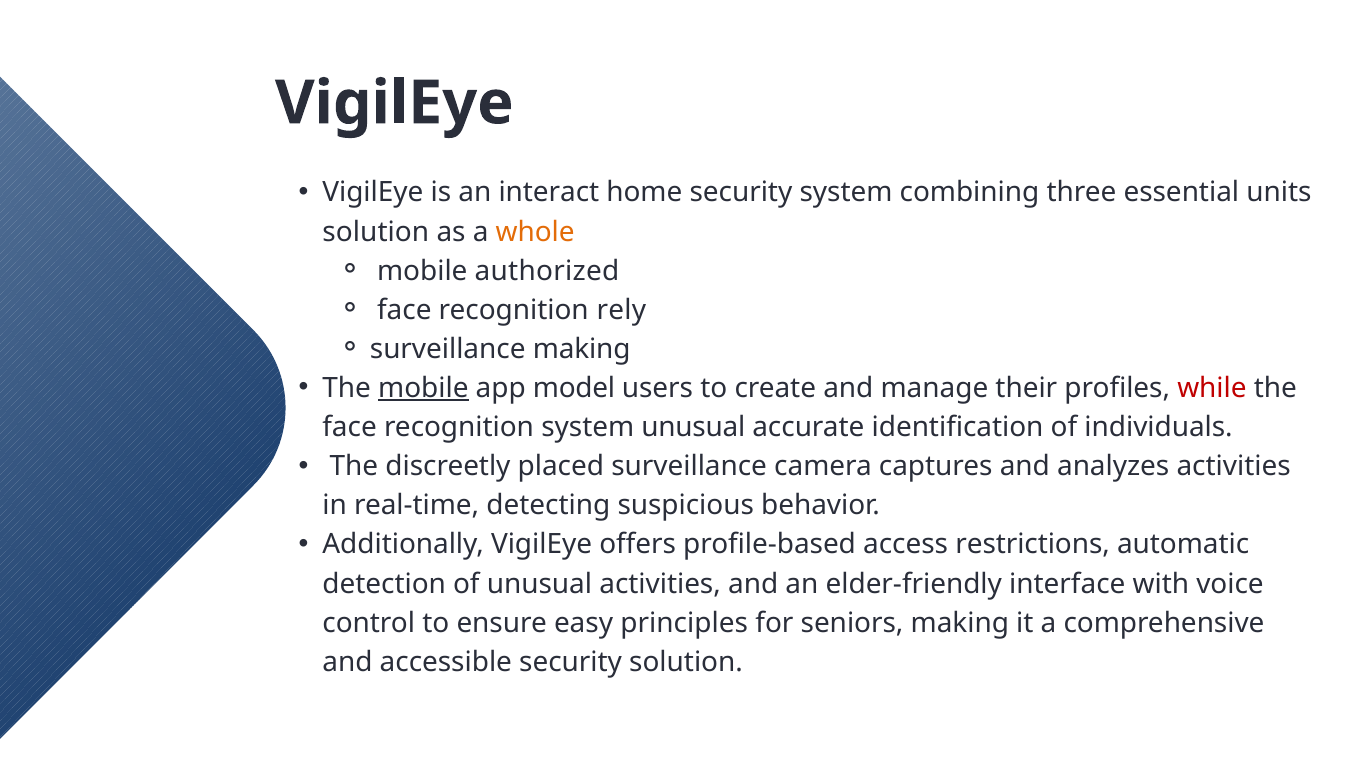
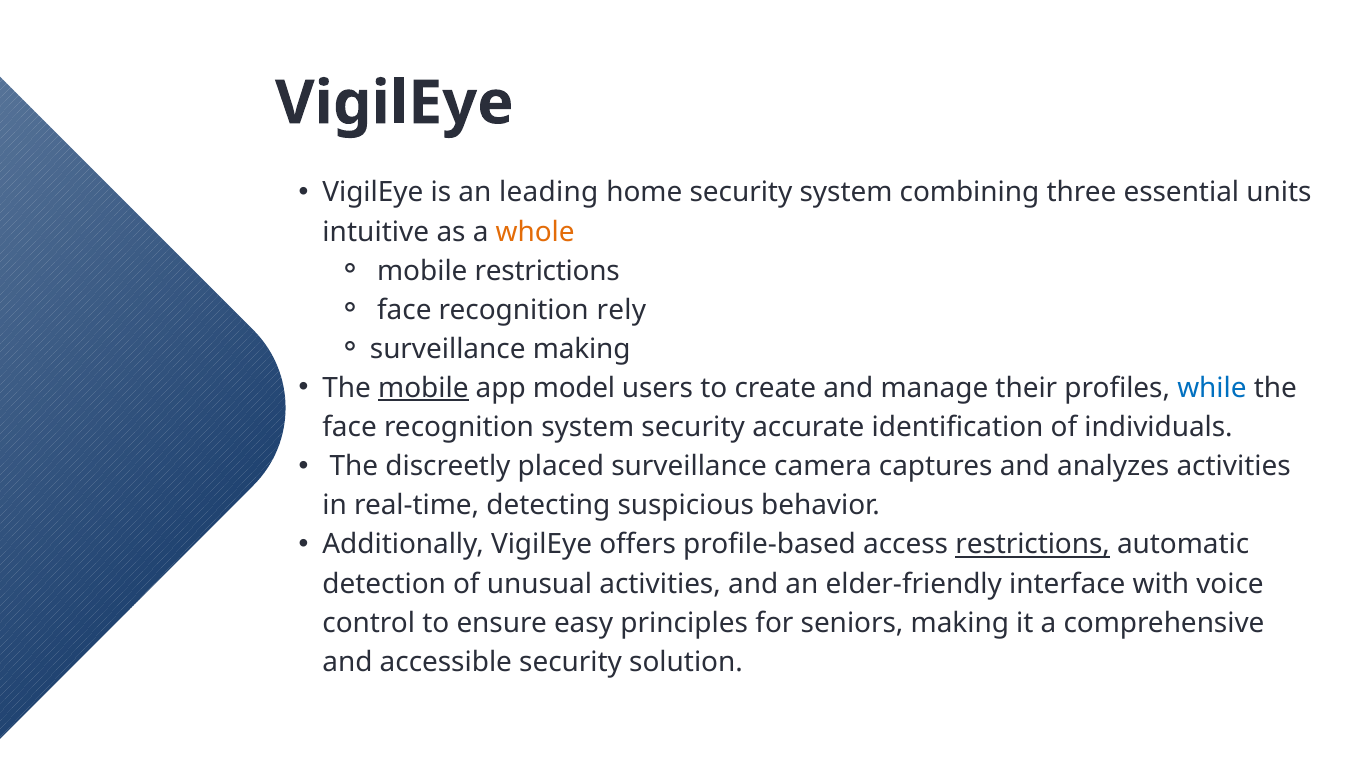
interact: interact -> leading (549, 193)
solution: solution -> intuitive (376, 232)
mobile authorized: authorized -> restrictions (547, 271)
while colour: red -> blue (1212, 388)
system unusual: unusual -> security (693, 427)
restrictions underline: none -> present (1033, 545)
